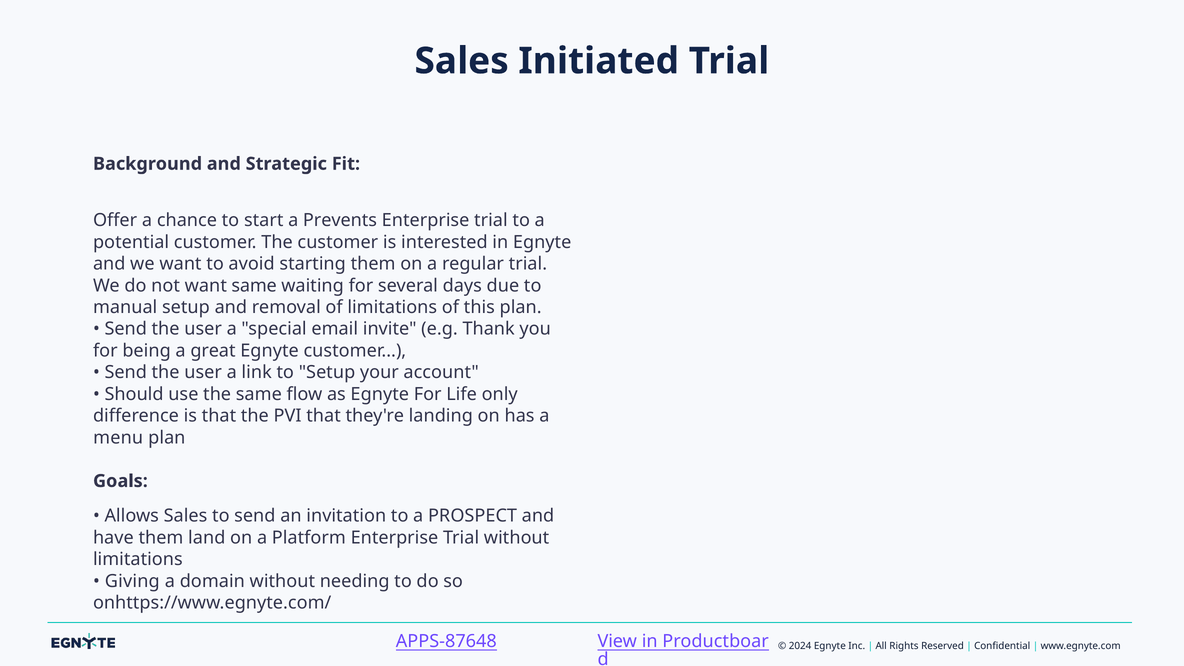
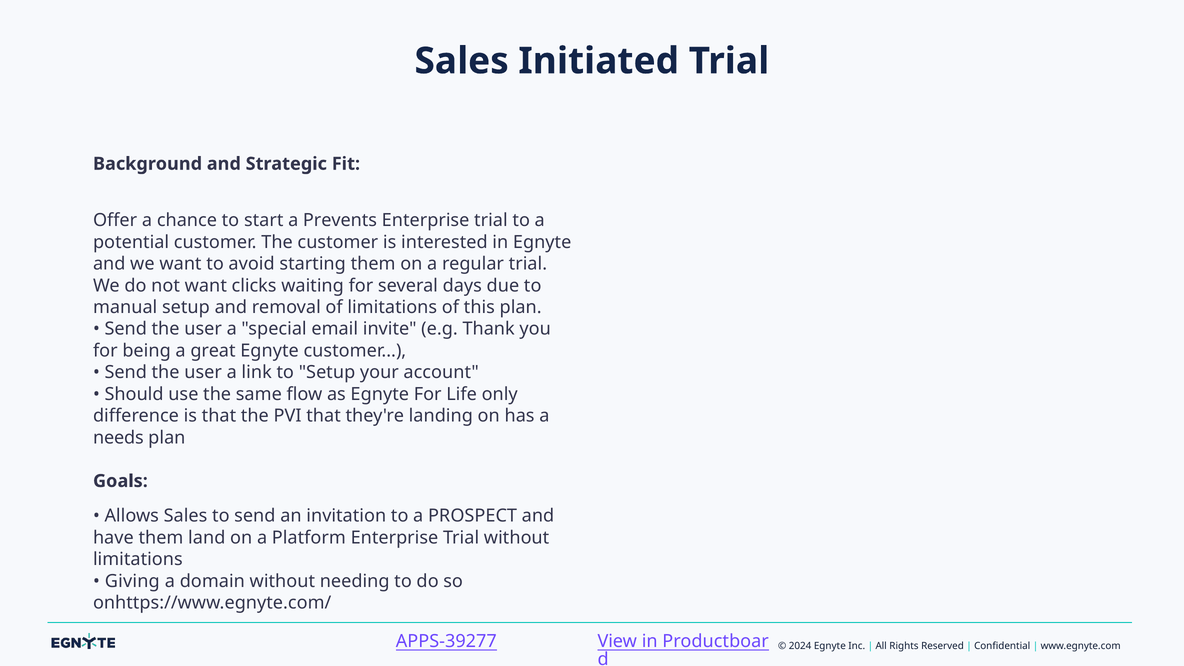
want same: same -> clicks (254, 286)
menu: menu -> needs (118, 438)
APPS-87648: APPS-87648 -> APPS-39277 (446, 642)
